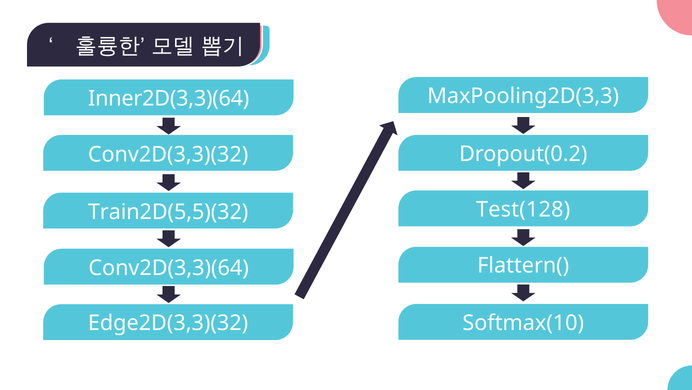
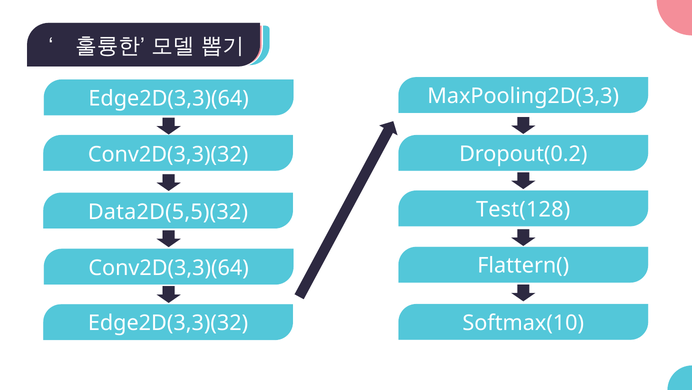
Inner2D(3,3)(64: Inner2D(3,3)(64 -> Edge2D(3,3)(64 (169, 98)
Train2D(5,5)(32: Train2D(5,5)(32 -> Data2D(5,5)(32 (168, 212)
